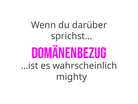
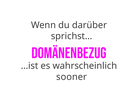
mighty: mighty -> sooner (72, 77)
